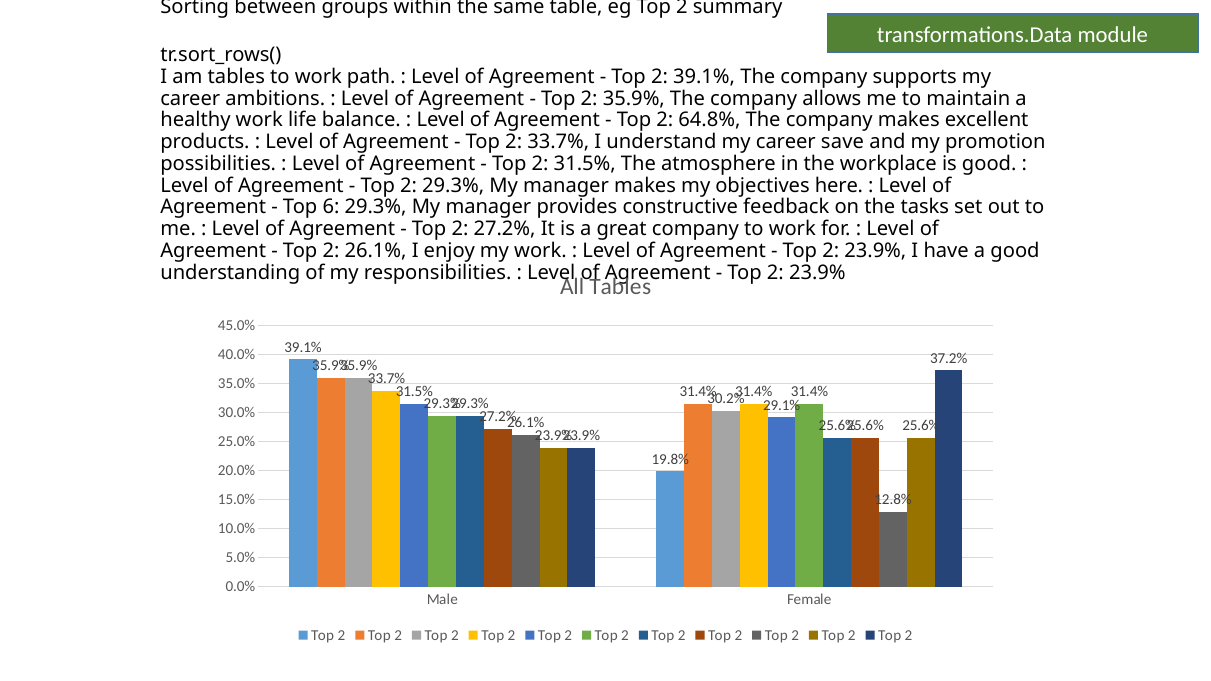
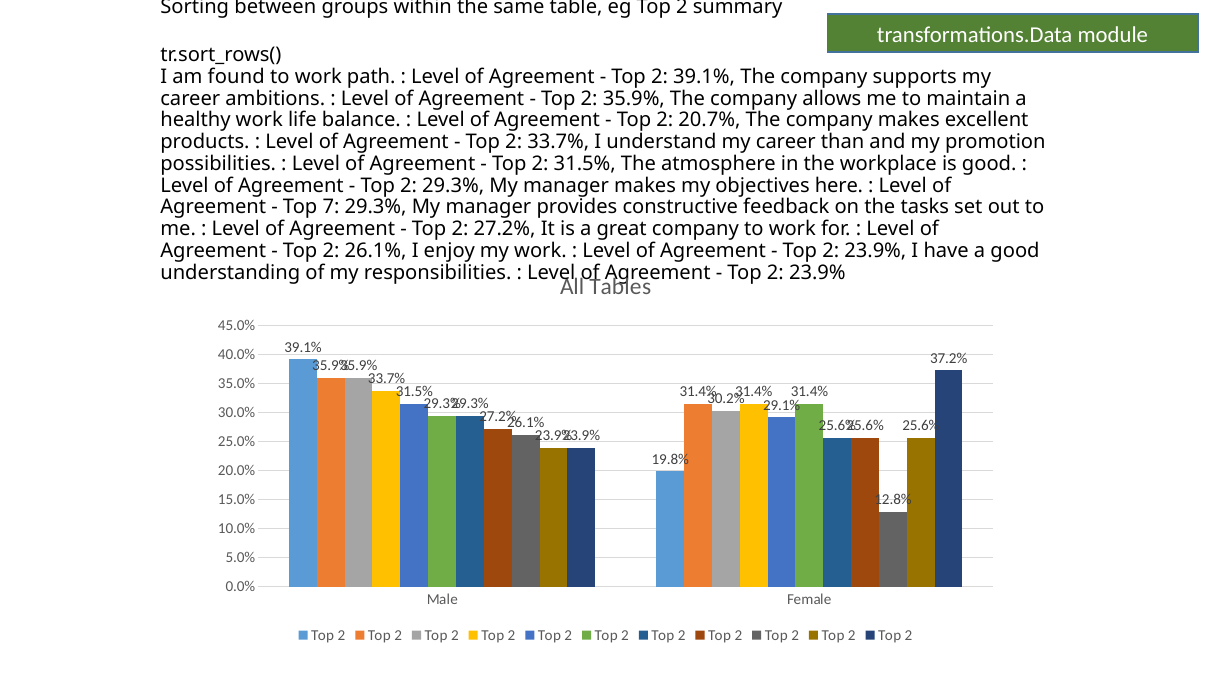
am tables: tables -> found (236, 77)
64.8%: 64.8% -> 20.7% (709, 120)
save: save -> than (843, 142)
6: 6 -> 7 (331, 207)
